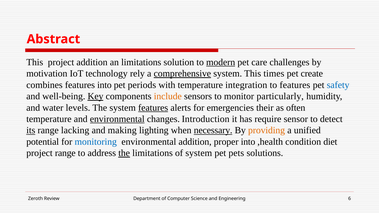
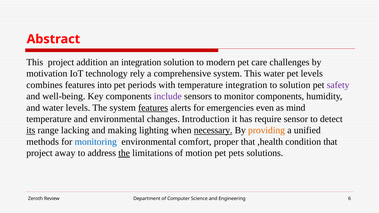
an limitations: limitations -> integration (141, 62)
modern underline: present -> none (221, 62)
comprehensive underline: present -> none (182, 74)
This times: times -> water (274, 74)
pet create: create -> levels (312, 74)
to features: features -> solution (295, 85)
safety colour: blue -> purple (338, 85)
Key underline: present -> none (95, 96)
include colour: orange -> purple (168, 96)
monitor particularly: particularly -> components (280, 96)
their: their -> even (265, 108)
often: often -> mind (296, 108)
environmental underline: present -> none (117, 119)
potential: potential -> methods (43, 142)
environmental addition: addition -> comfort (195, 142)
proper into: into -> that (248, 142)
condition diet: diet -> that (330, 142)
project range: range -> away (65, 153)
of system: system -> motion (199, 153)
